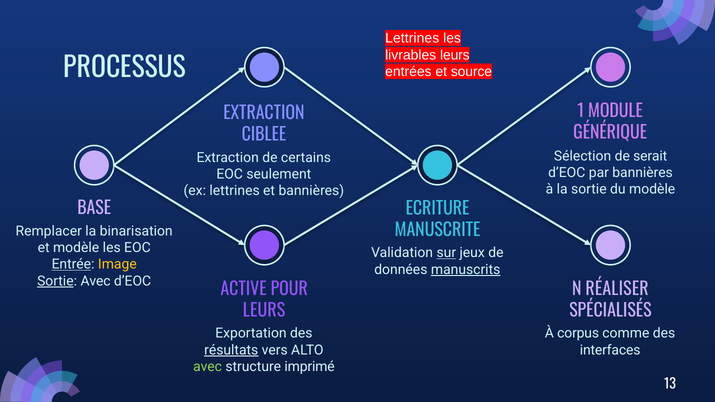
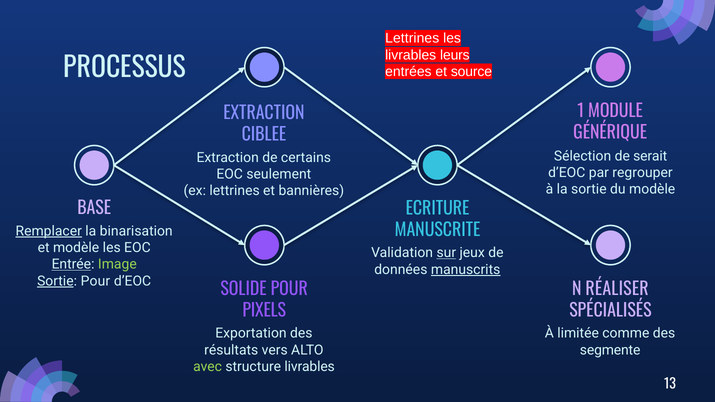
bannières: bannières -> regrouper (643, 173)
Remplacer underline: none -> present (49, 231)
Image colour: yellow -> light green (117, 264)
Sortie Avec: Avec -> Pour (95, 281)
ACTIVE: ACTIVE -> SOLIDE (244, 290)
LEURS: LEURS -> PIXELS (264, 311)
corpus: corpus -> limitée (578, 334)
résultats underline: present -> none (231, 350)
interfaces: interfaces -> segmente (610, 350)
structure imprimé: imprimé -> livrables (310, 367)
